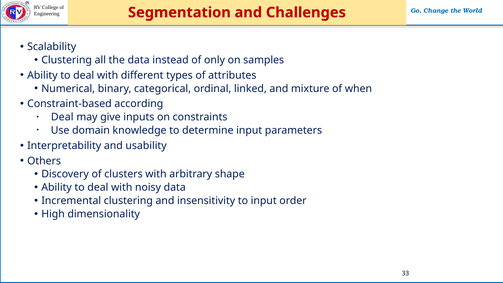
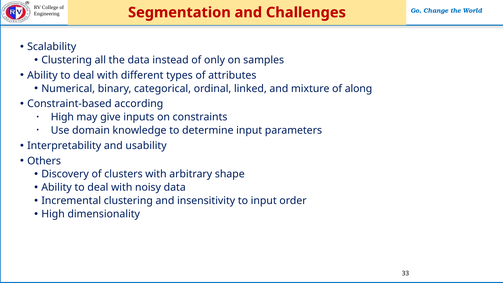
when: when -> along (358, 89)
Deal: Deal -> High (62, 117)
